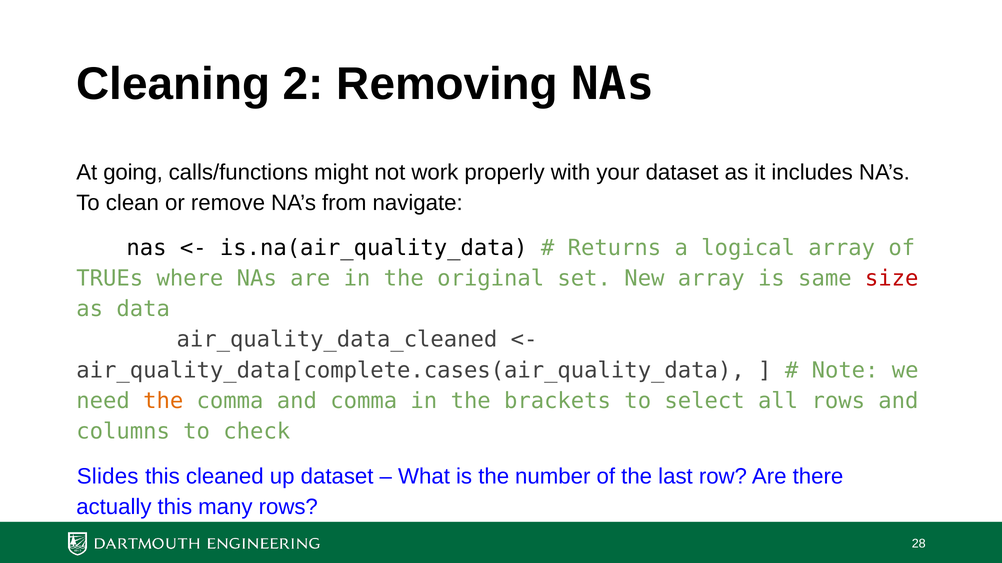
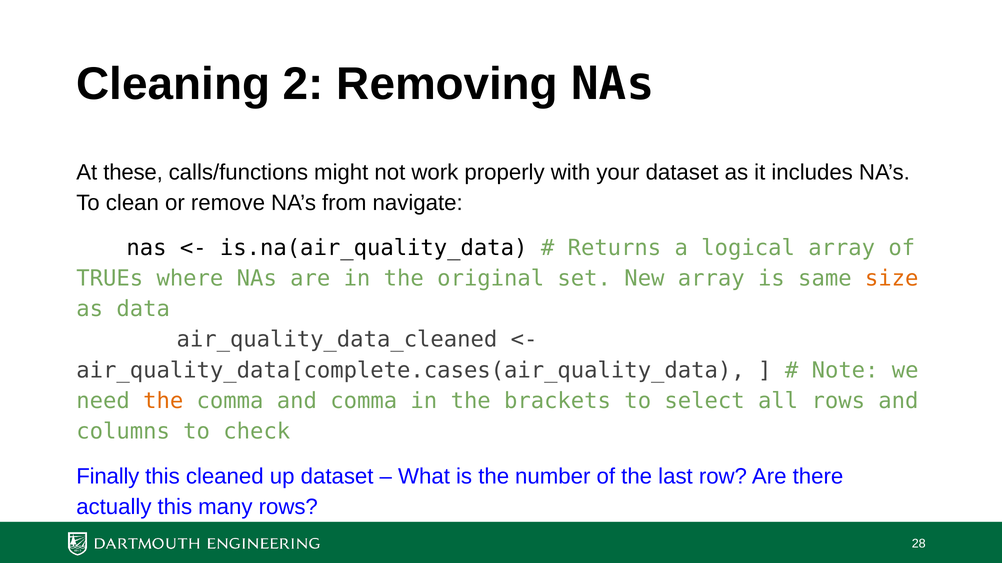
going: going -> these (133, 173)
size colour: red -> orange (892, 279)
Slides: Slides -> Finally (108, 477)
